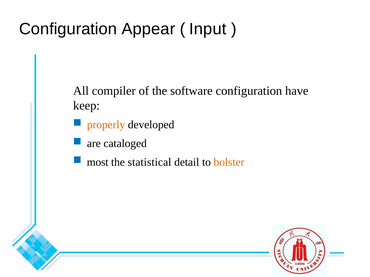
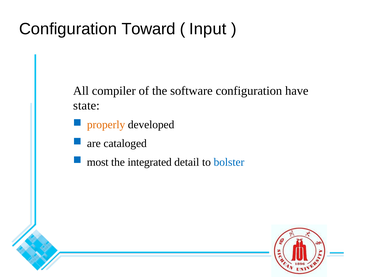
Appear: Appear -> Toward (149, 29)
keep: keep -> state (86, 106)
statistical: statistical -> integrated (150, 162)
bolster colour: orange -> blue (229, 162)
